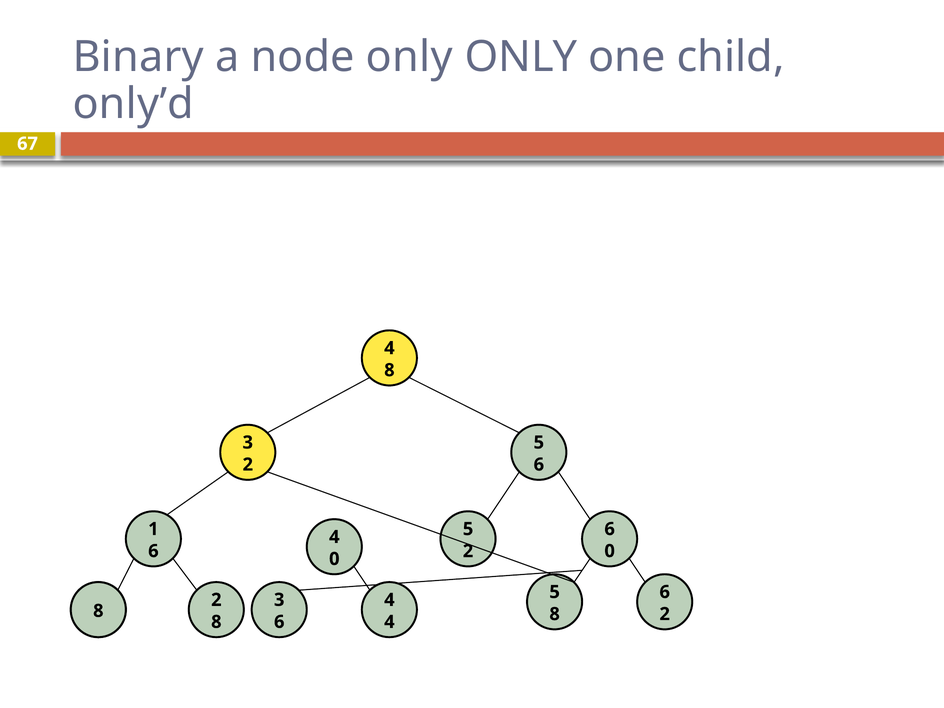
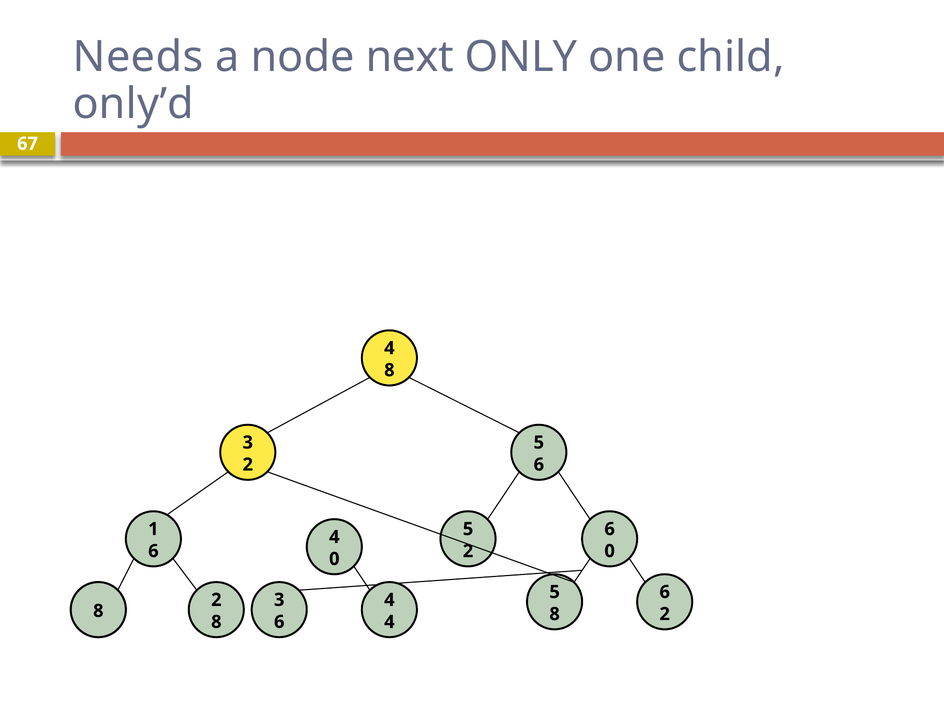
Binary: Binary -> Needs (138, 57)
node only: only -> next (410, 57)
